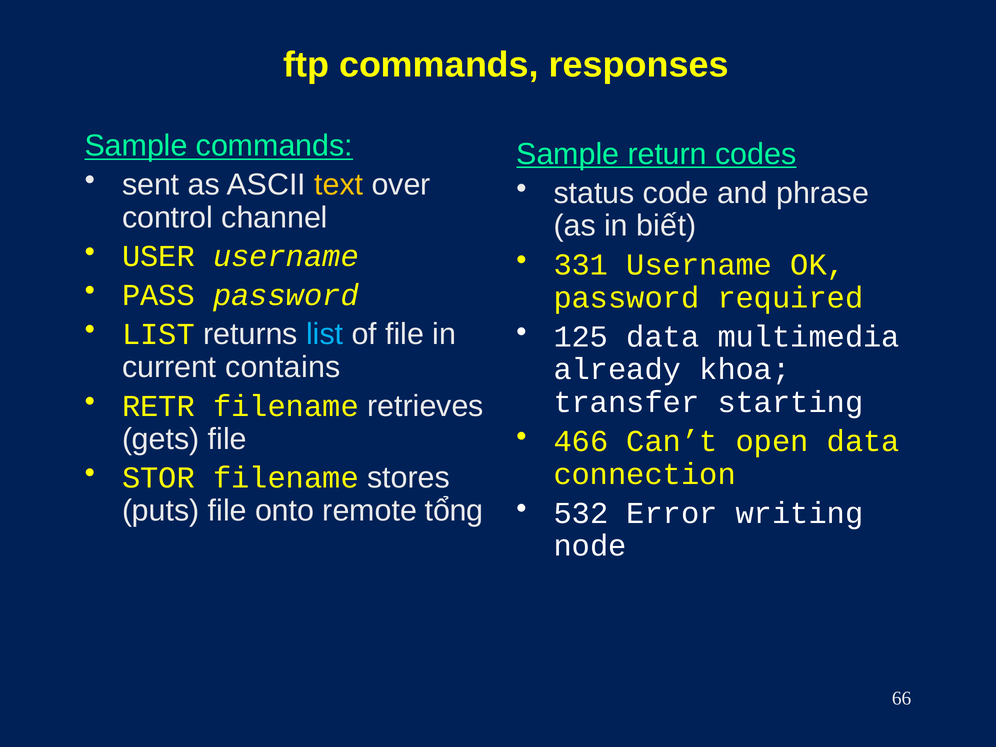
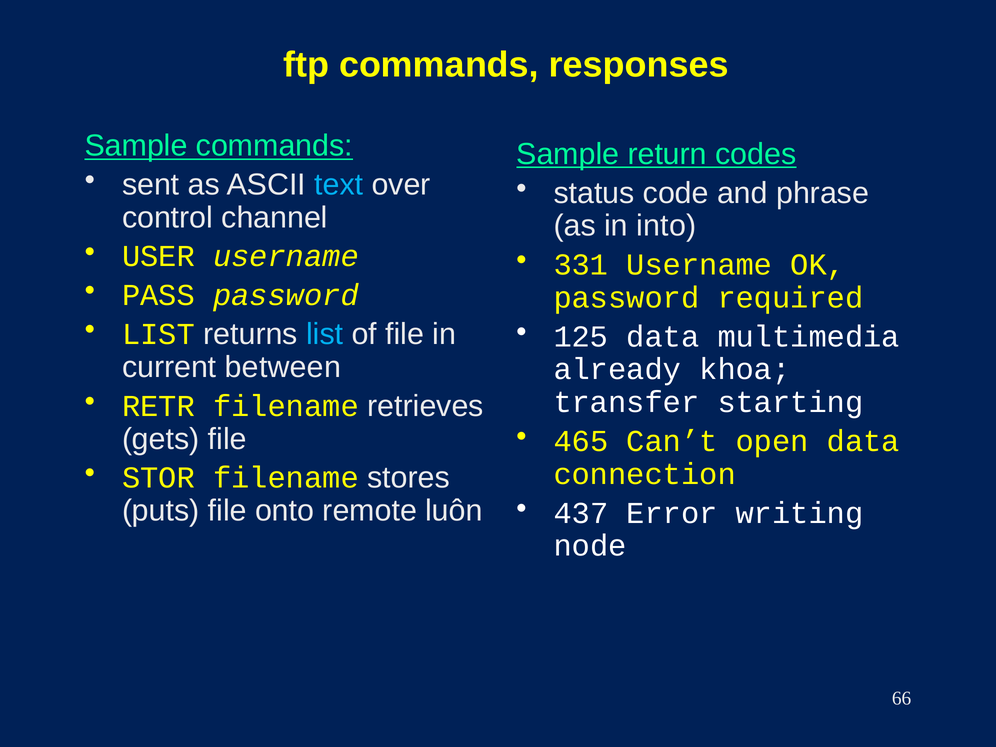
text colour: yellow -> light blue (339, 185)
biết: biết -> into (666, 226)
contains: contains -> between (283, 367)
466: 466 -> 465 (581, 441)
tổng: tổng -> luôn (454, 511)
532: 532 -> 437 (581, 513)
